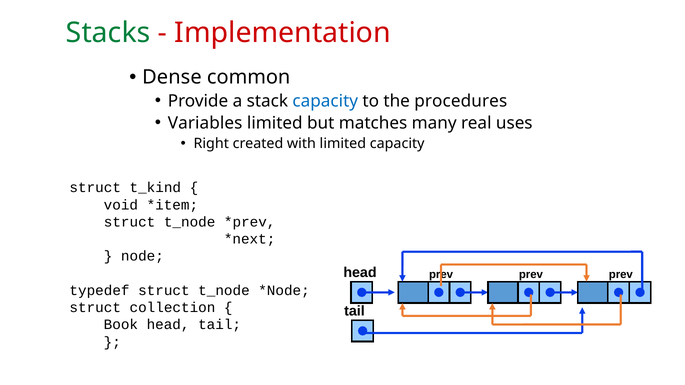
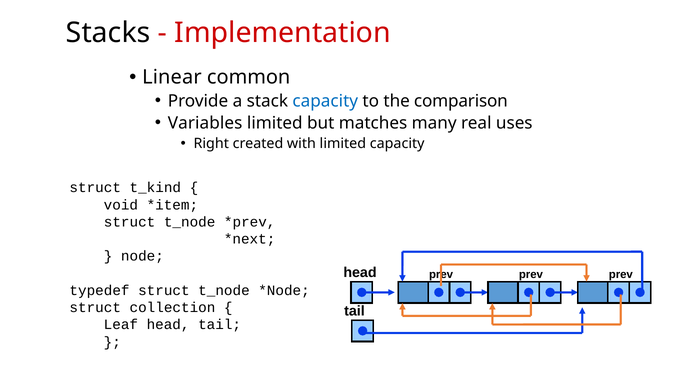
Stacks colour: green -> black (108, 33)
Dense: Dense -> Linear (172, 77)
procedures: procedures -> comparison (461, 101)
Book: Book -> Leaf (121, 325)
